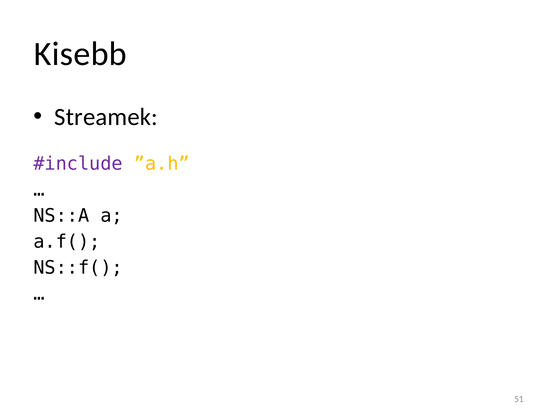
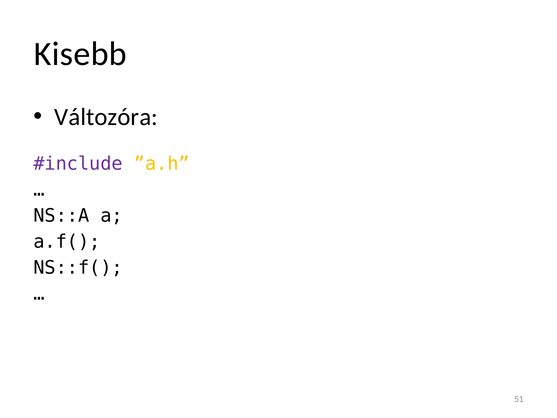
Streamek: Streamek -> Változóra (106, 117)
